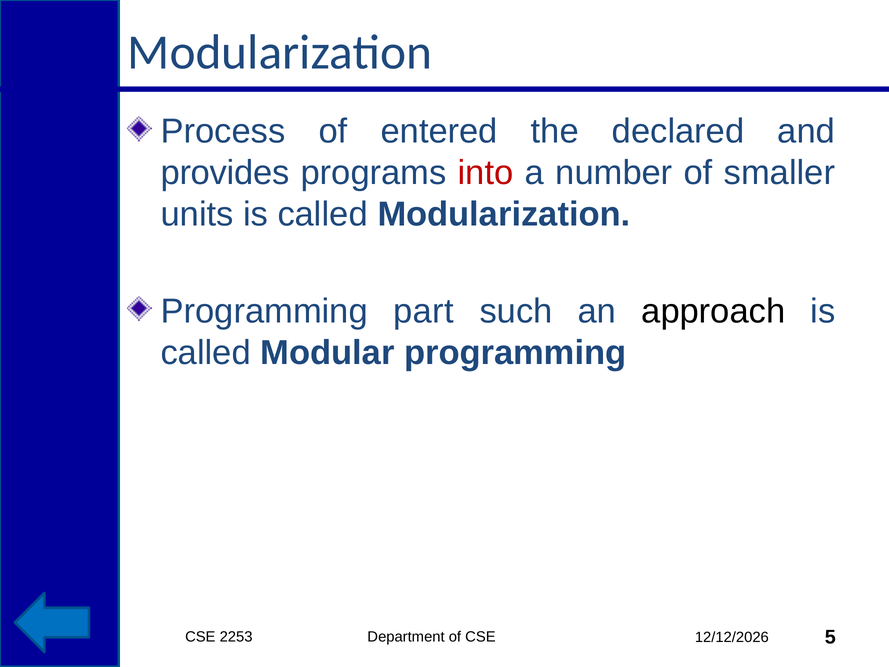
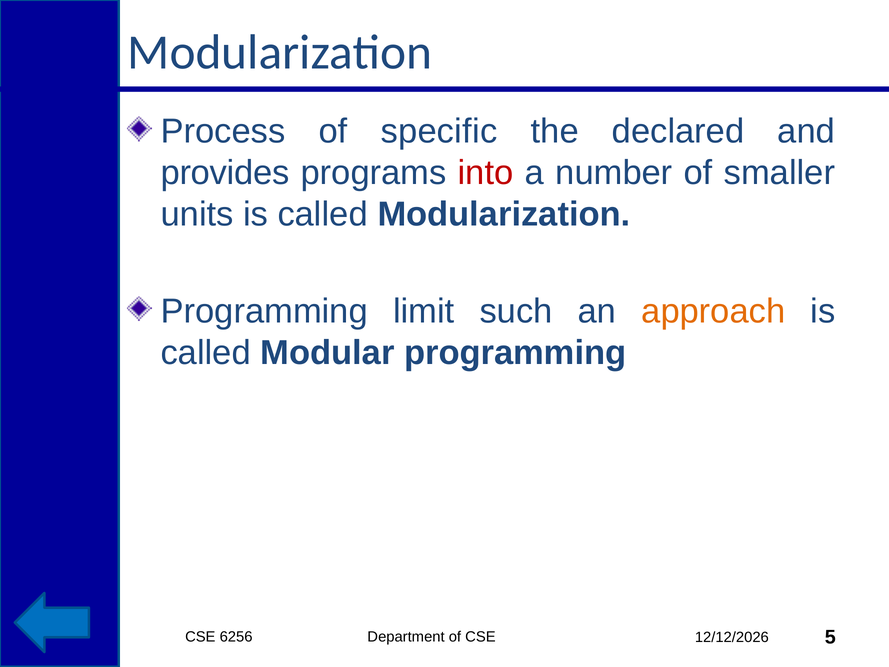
entered: entered -> specific (439, 131)
part: part -> limit (424, 311)
approach colour: black -> orange (713, 311)
2253: 2253 -> 6256 (236, 637)
